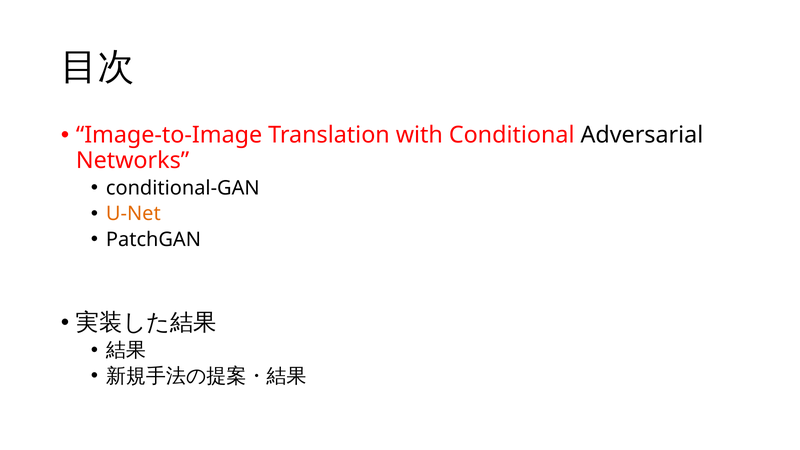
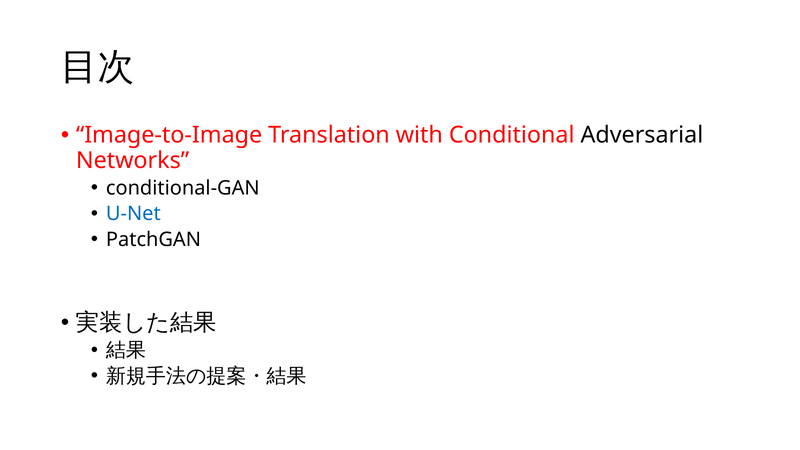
U-Net colour: orange -> blue (133, 214)
